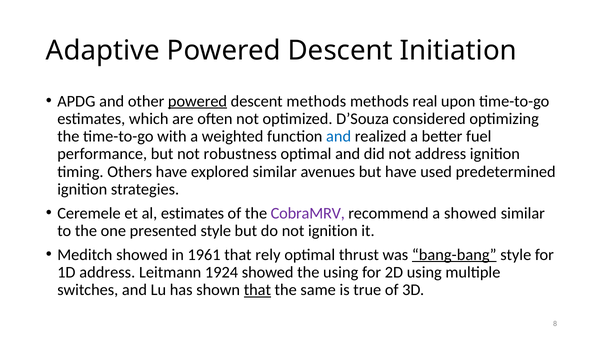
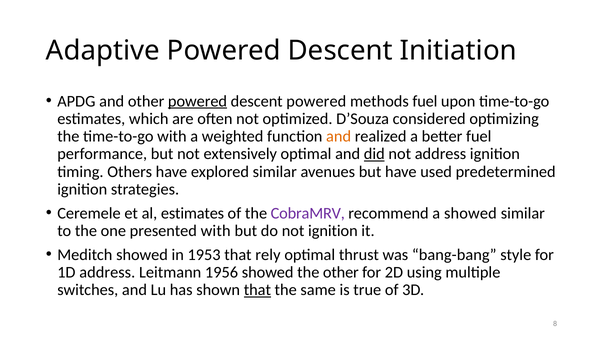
descent methods: methods -> powered (316, 101)
methods real: real -> fuel (425, 101)
and colour: blue -> orange (339, 137)
robustness: robustness -> extensively (240, 154)
did underline: none -> present (374, 154)
presented style: style -> with (216, 231)
1961: 1961 -> 1953 (204, 255)
bang-bang underline: present -> none (454, 255)
1924: 1924 -> 1956 (222, 272)
the using: using -> other (341, 272)
